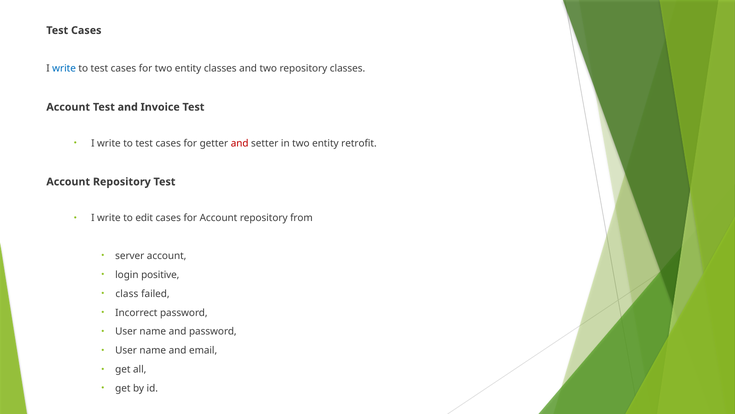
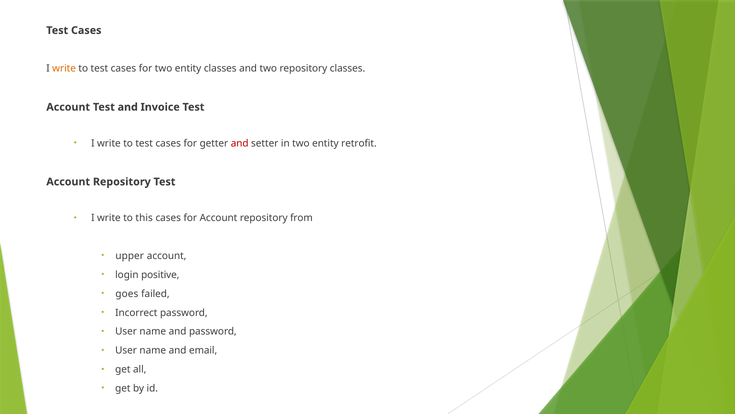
write colour: blue -> orange (64, 69)
edit: edit -> this (144, 218)
server: server -> upper (130, 256)
class: class -> goes (127, 293)
